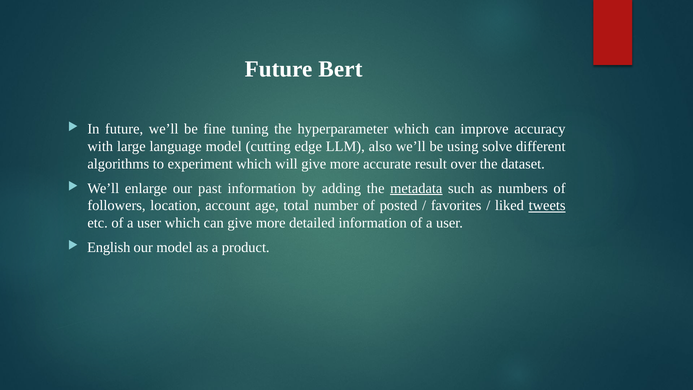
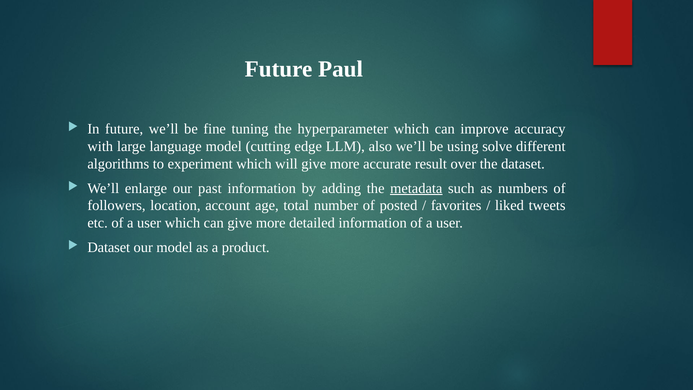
Bert: Bert -> Paul (341, 69)
tweets underline: present -> none (547, 206)
English: English -> Dataset (109, 248)
